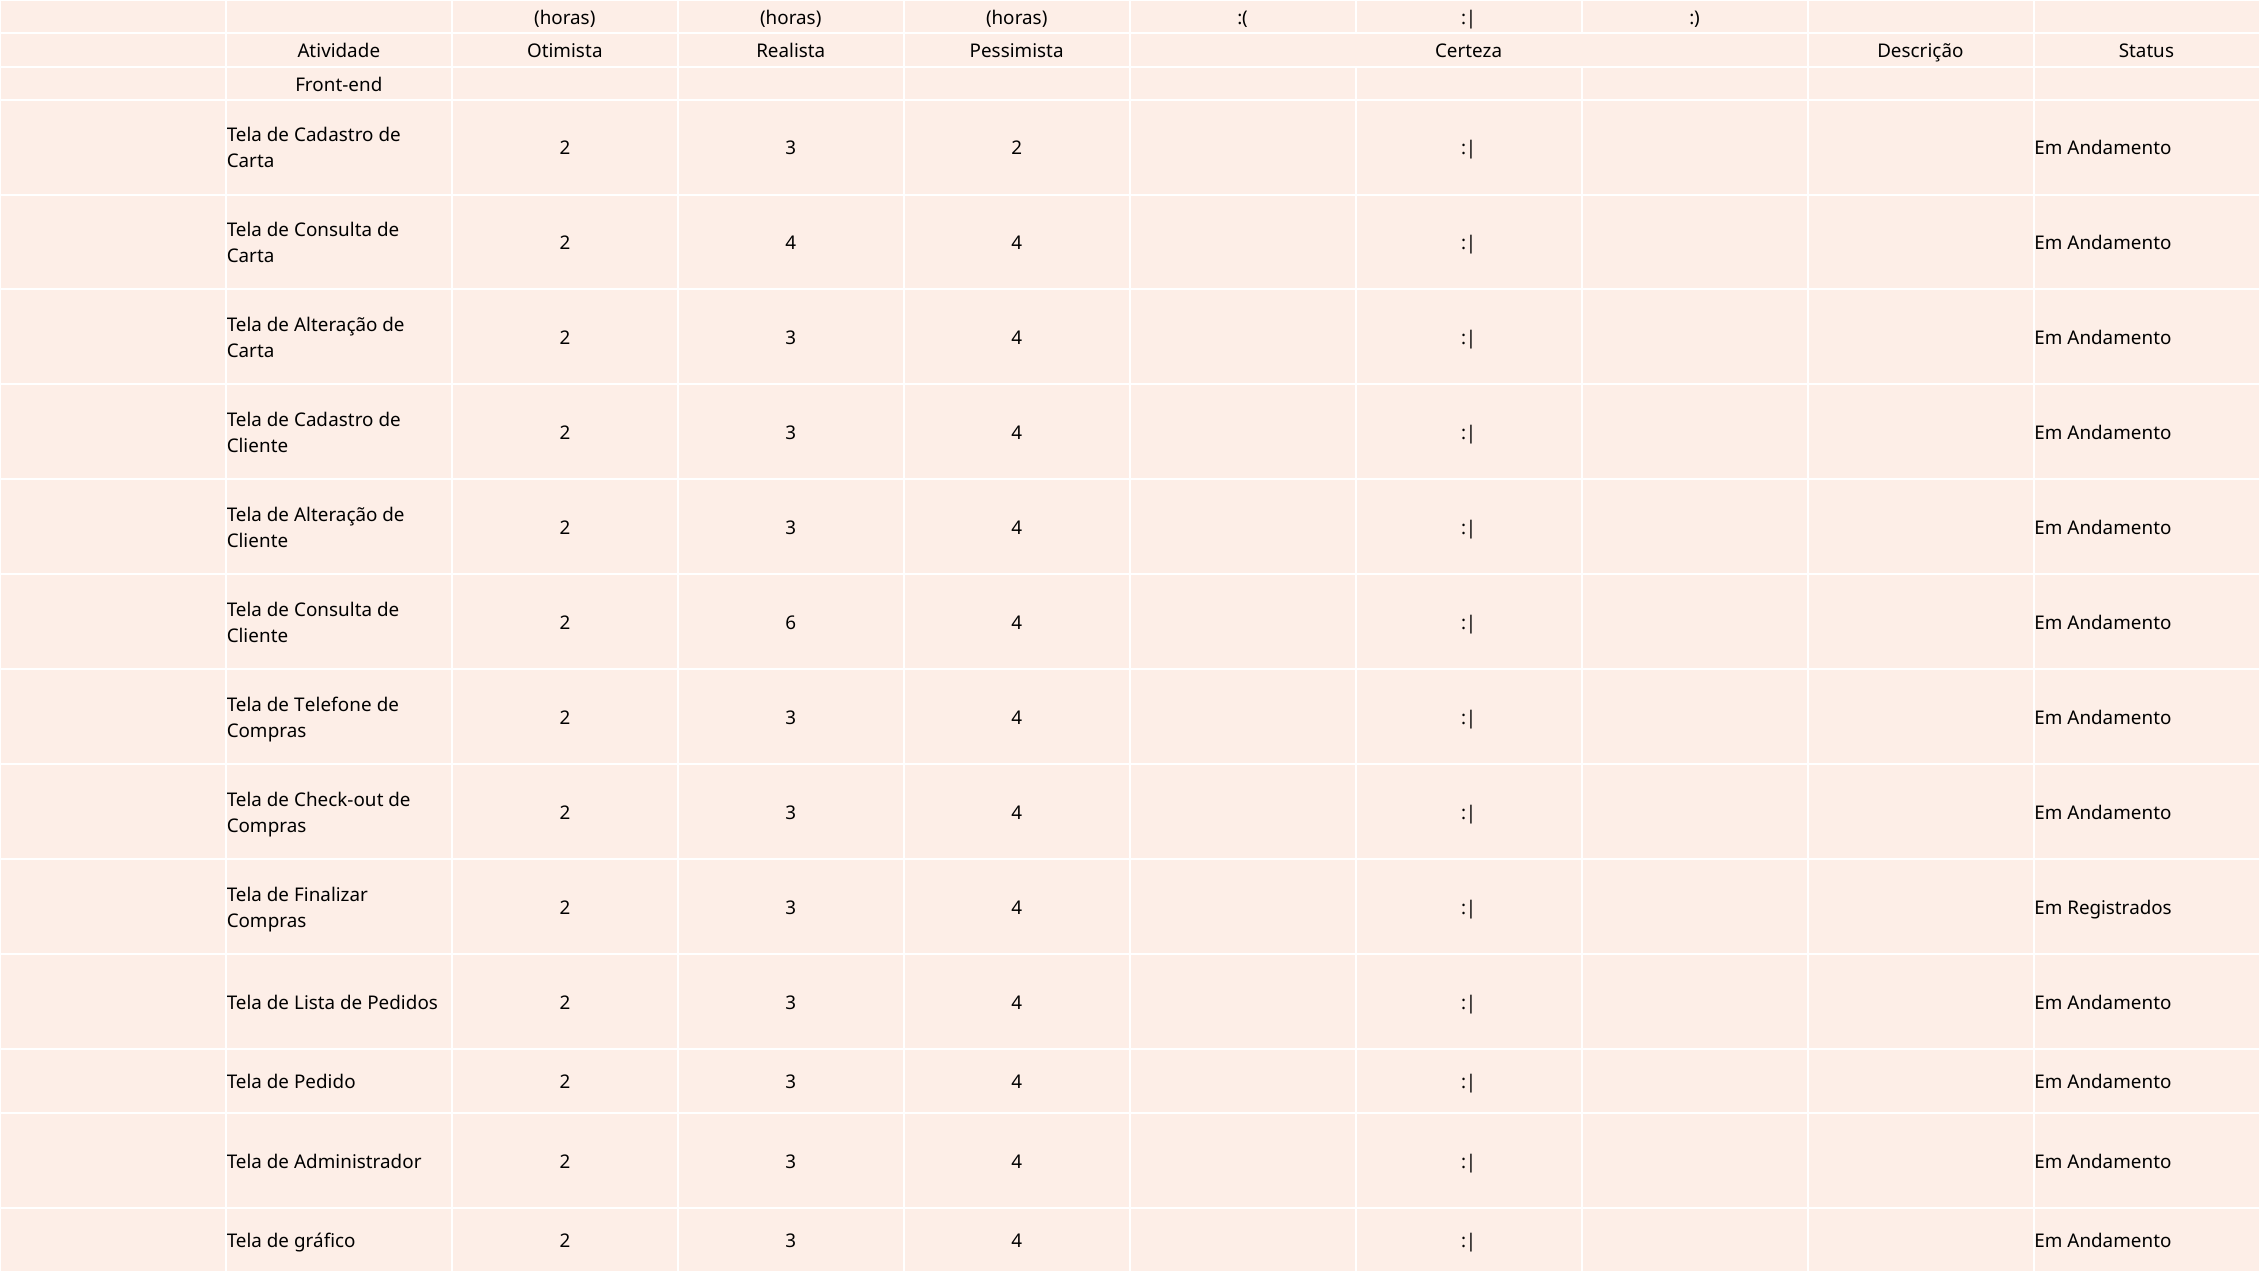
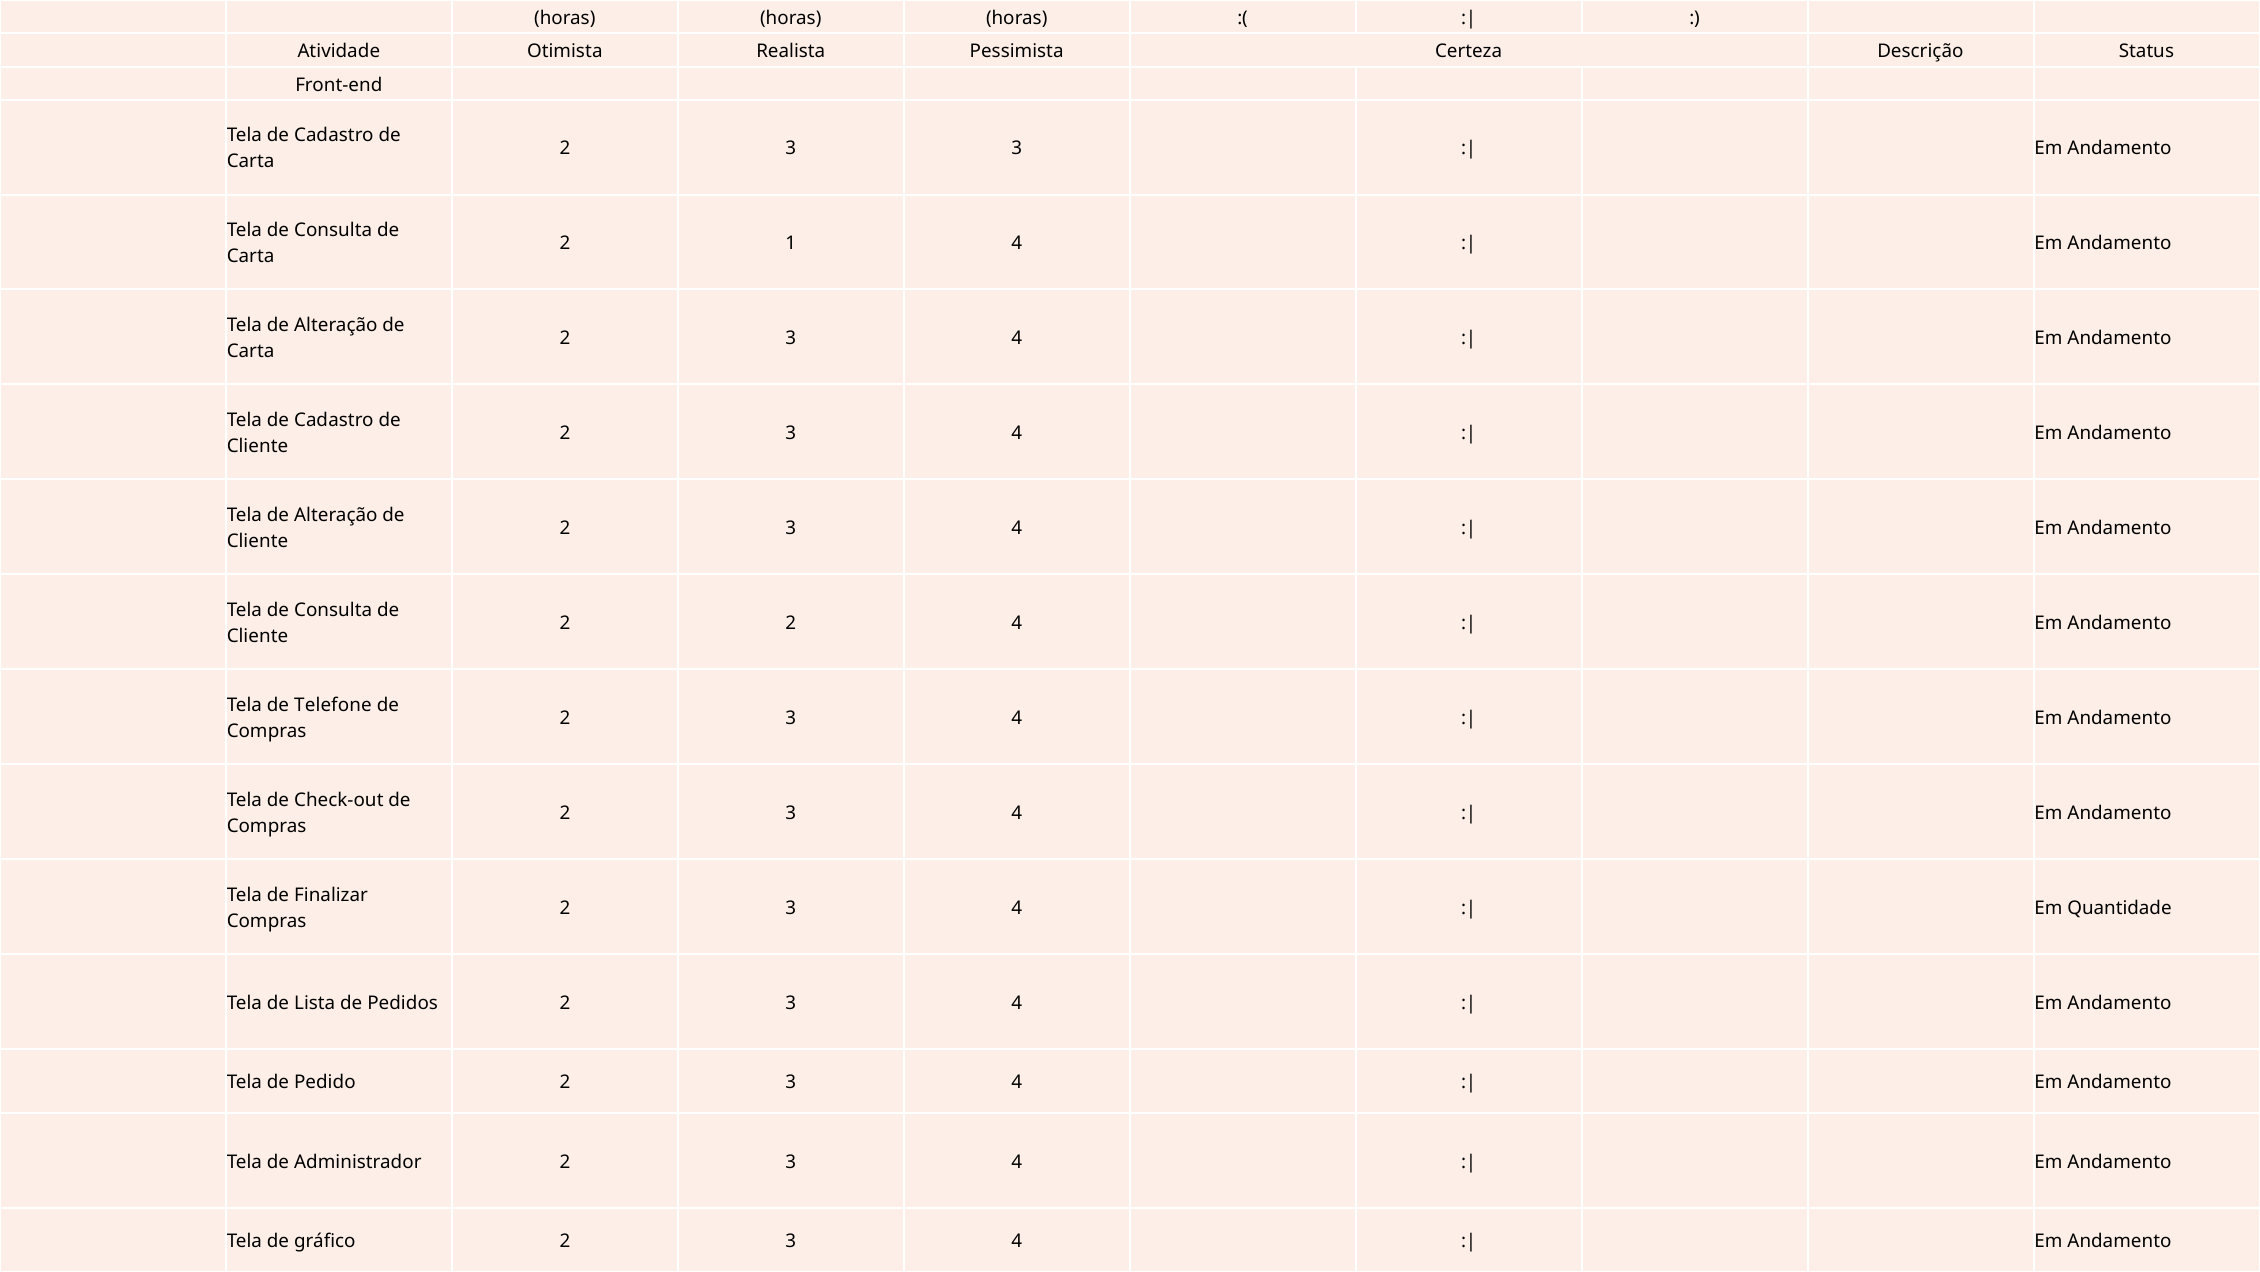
3 2: 2 -> 3 (1017, 148)
2 4: 4 -> 1 (791, 243)
2 6: 6 -> 2 (791, 623)
Registrados: Registrados -> Quantidade (2120, 908)
